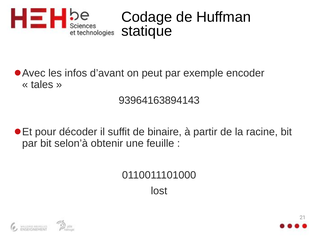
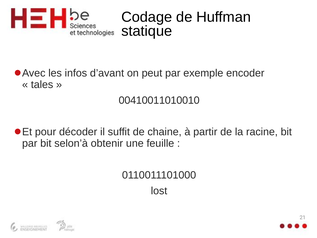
93964163894143: 93964163894143 -> 00410011010010 (159, 100)
binaire: binaire -> chaine (165, 132)
